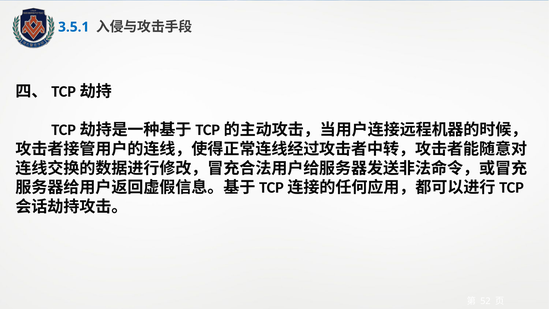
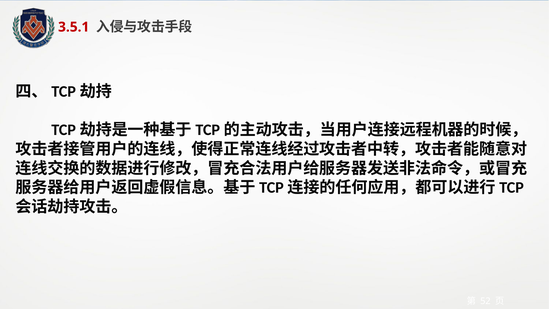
3.5.1 colour: blue -> red (74, 27)
